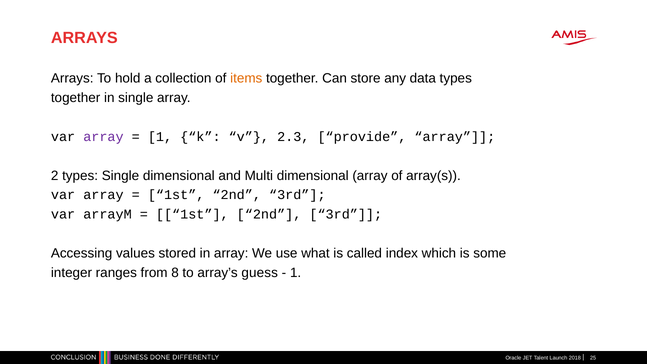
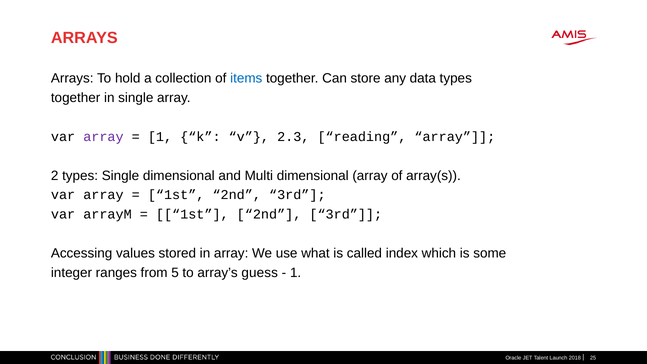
items colour: orange -> blue (246, 78)
provide: provide -> reading (362, 137)
8: 8 -> 5 (175, 273)
